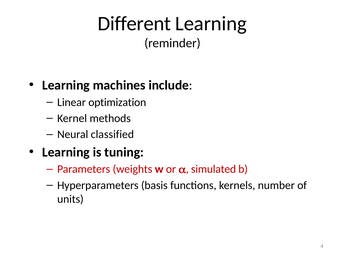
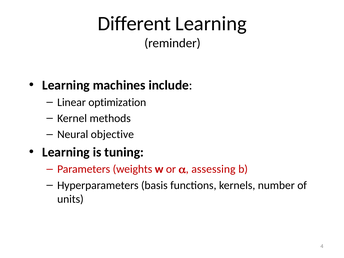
classified: classified -> objective (112, 134)
simulated: simulated -> assessing (213, 169)
